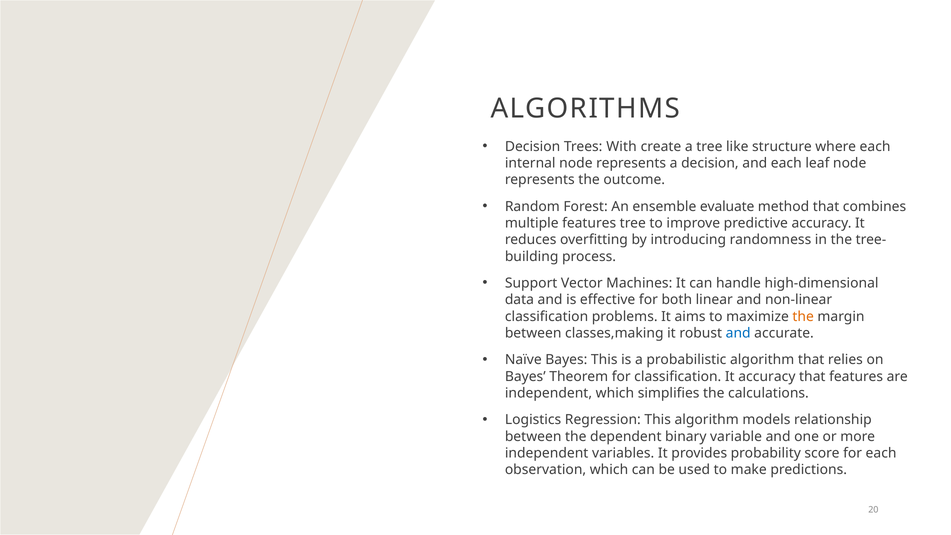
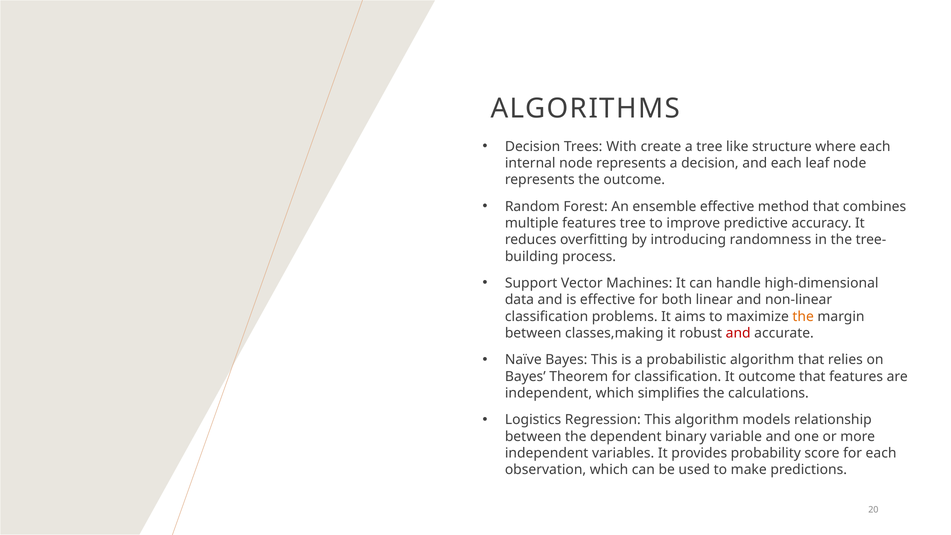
ensemble evaluate: evaluate -> effective (727, 206)
and colour: blue -> red (738, 333)
It accuracy: accuracy -> outcome (767, 376)
